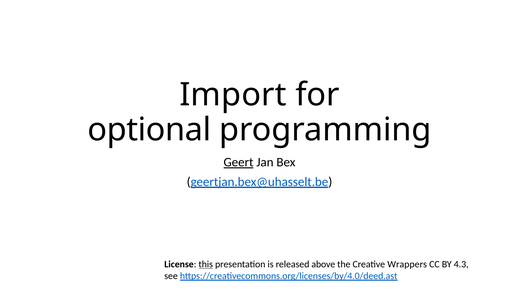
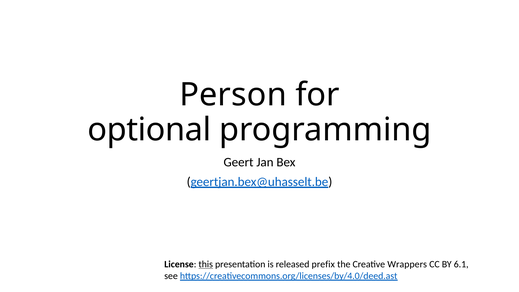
Import: Import -> Person (233, 95)
Geert underline: present -> none (238, 162)
above: above -> prefix (323, 264)
4.3: 4.3 -> 6.1 (461, 264)
